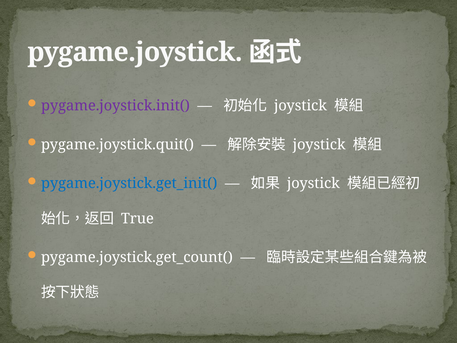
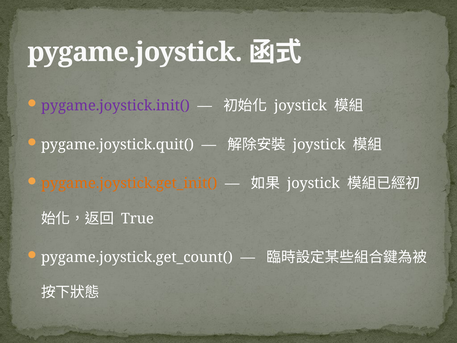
pygame.joystick.get_init( colour: blue -> orange (129, 183)
